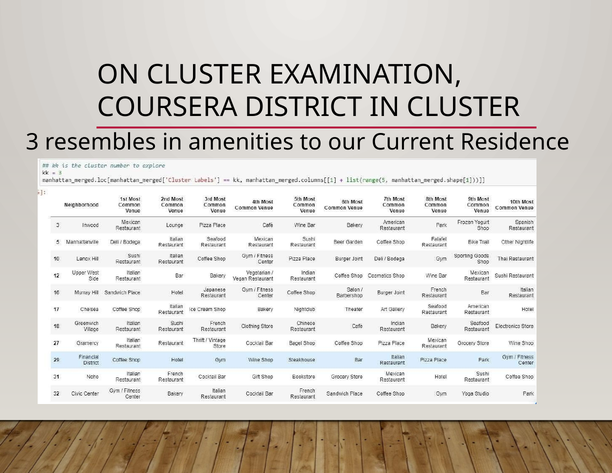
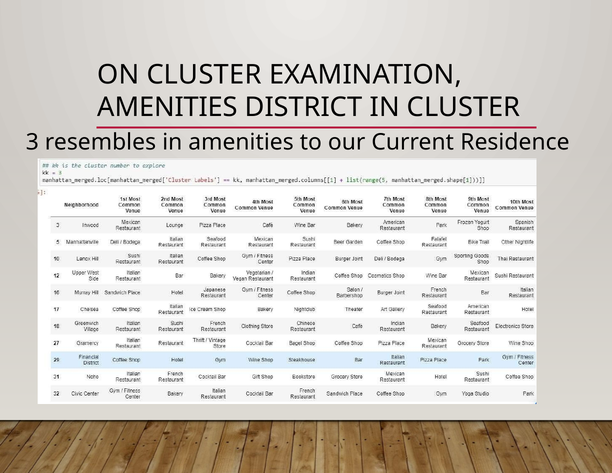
COURSERA: COURSERA -> AMENITIES (168, 107)
